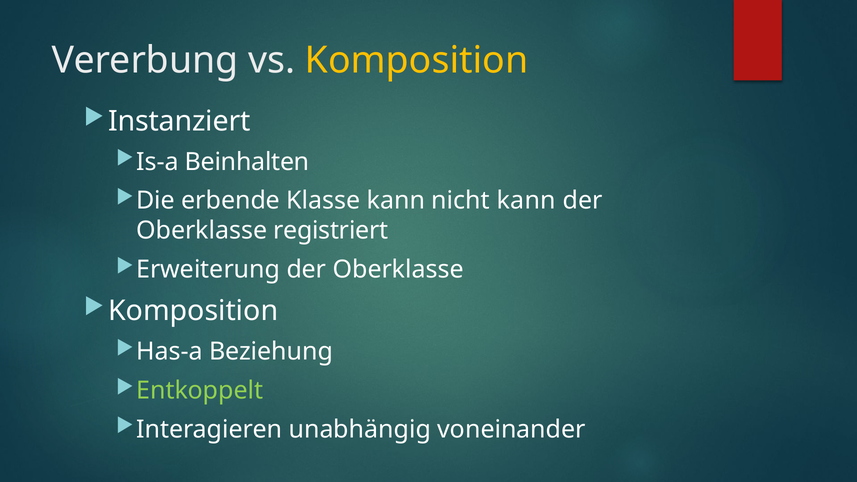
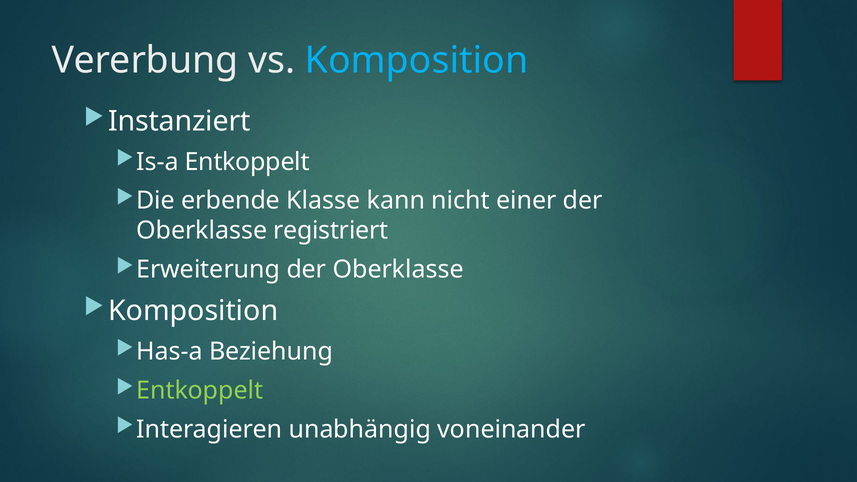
Komposition colour: yellow -> light blue (417, 60)
Is-a Beinhalten: Beinhalten -> Entkoppelt (247, 162)
nicht kann: kann -> einer (526, 201)
